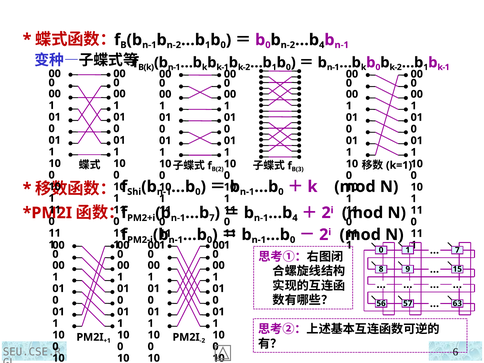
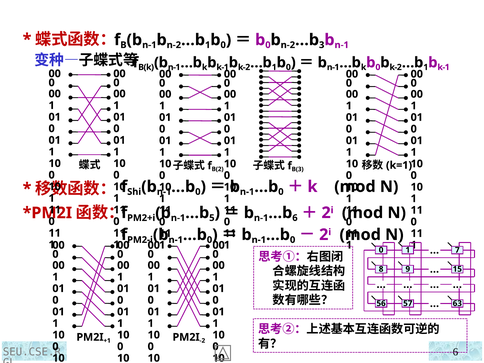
4: 4 -> 3 (322, 45)
7: 7 -> 5 (212, 218)
4: 4 -> 6 (295, 218)
